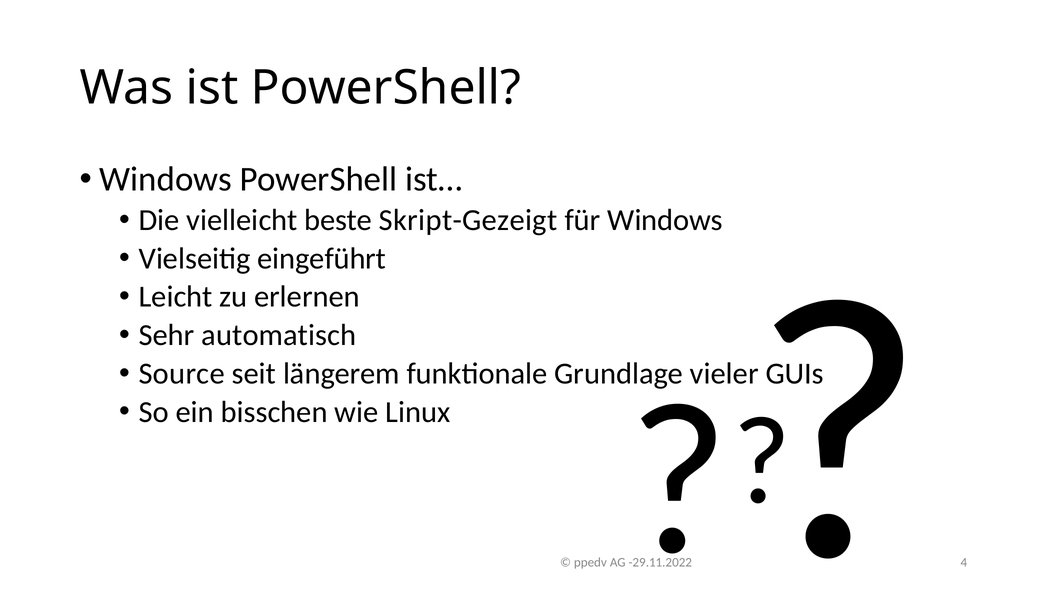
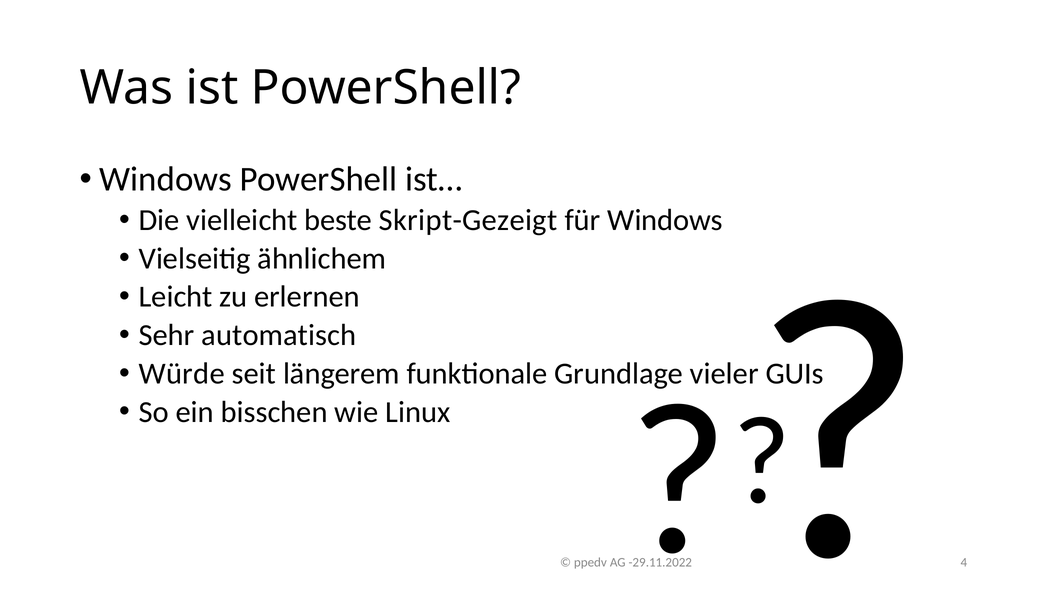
eingeführt: eingeführt -> ähnlichem (322, 258)
Source: Source -> Würde (182, 374)
